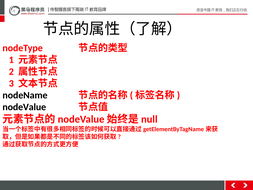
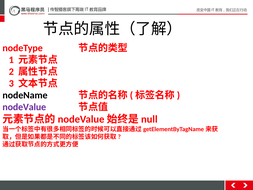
nodeValue colour: black -> purple (24, 107)
